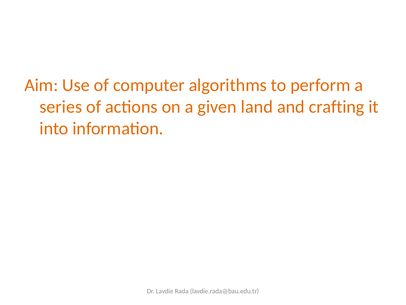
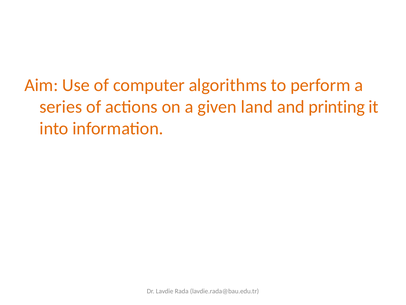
crafting: crafting -> printing (337, 107)
